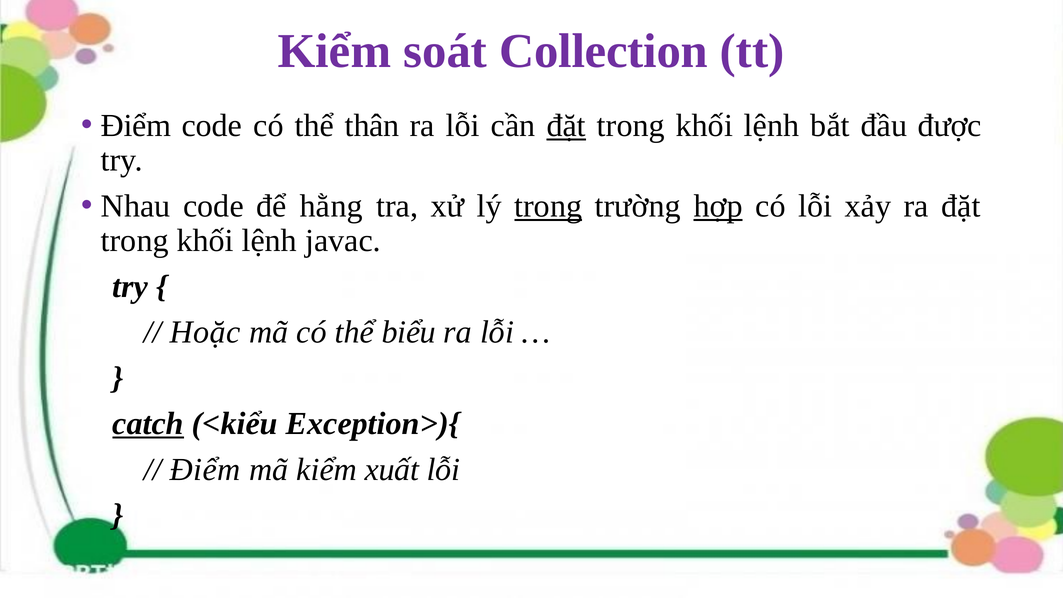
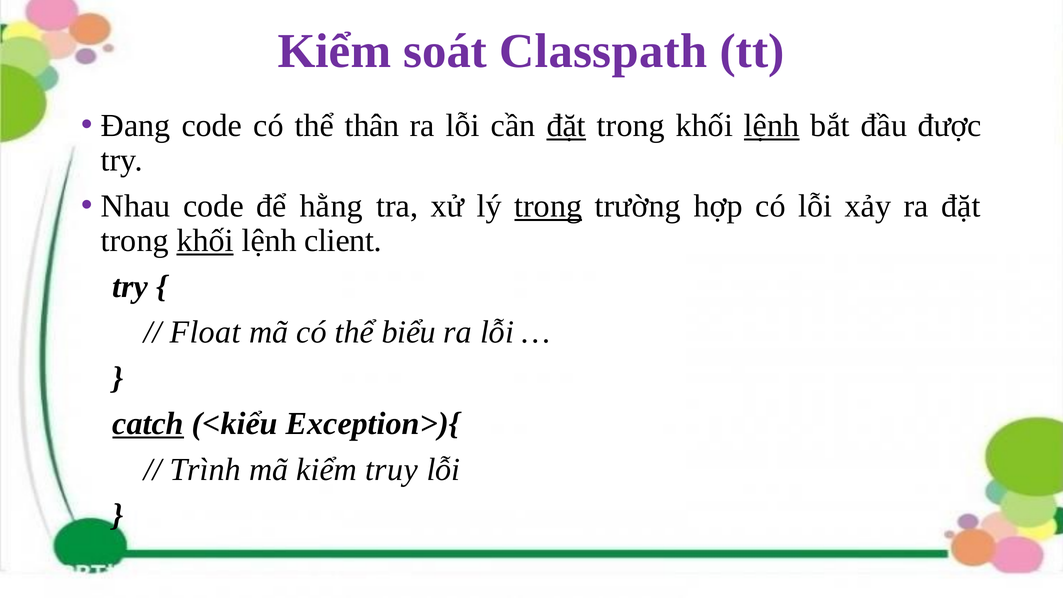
Collection: Collection -> Classpath (603, 51)
Điểm: Điểm -> Đang (136, 126)
lệnh underline: none -> present (772, 126)
hợp underline: present -> none (718, 206)
khối underline: none -> present (205, 241)
javac: javac -> client (343, 241)
Hoặc: Hoặc -> Float (205, 332)
Điểm: Điểm -> Trình (205, 470)
xuất: xuất -> truy (392, 470)
